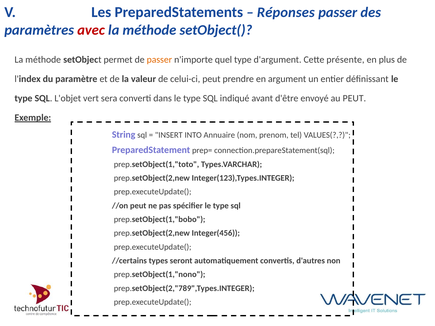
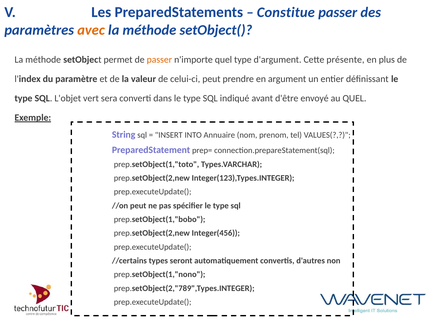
Réponses: Réponses -> Constitue (286, 12)
avec colour: red -> orange (91, 30)
au PEUT: PEUT -> QUEL (354, 98)
